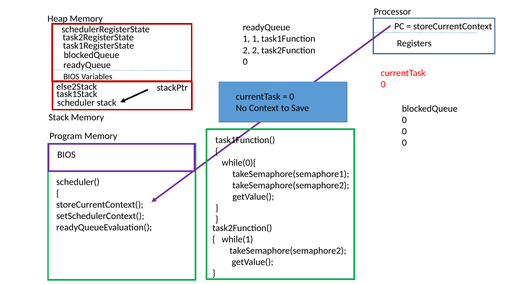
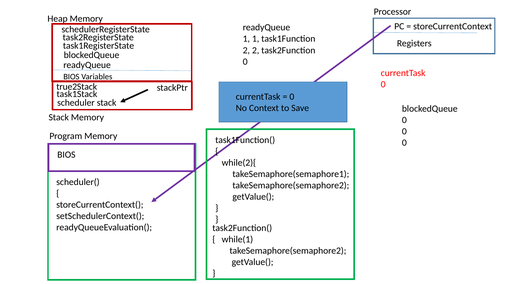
else2Stack: else2Stack -> true2Stack (77, 87)
while(0){: while(0){ -> while(2){ (239, 163)
